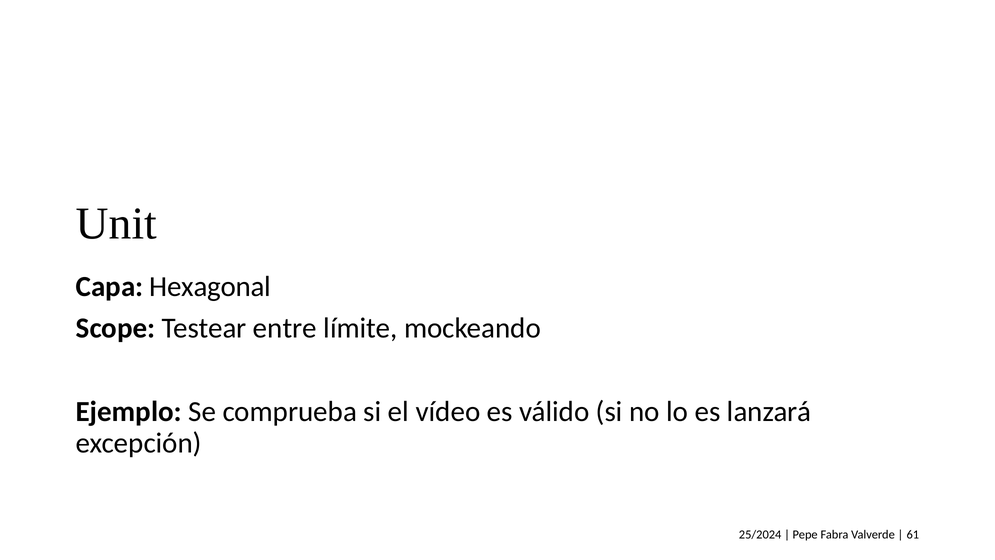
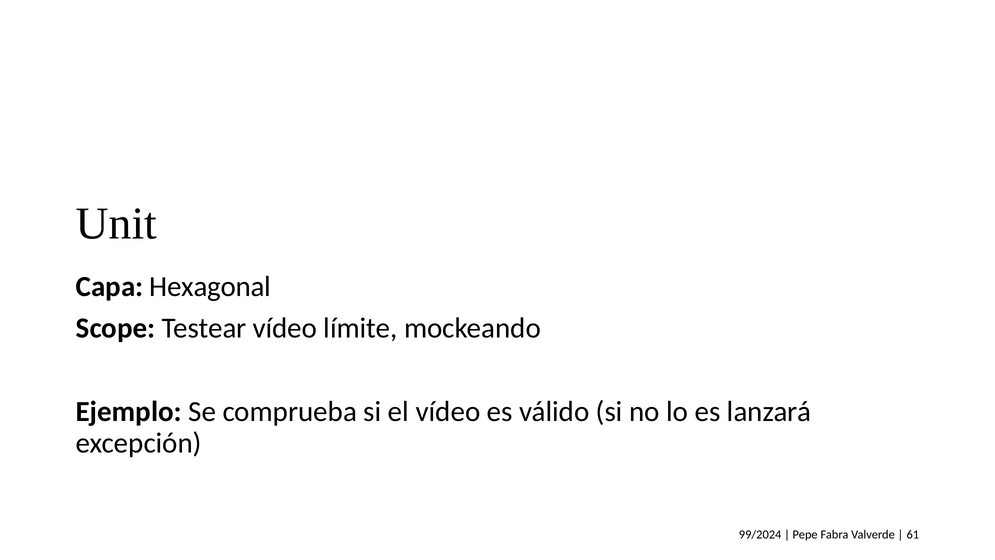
Testear entre: entre -> vídeo (285, 328)
25/2024: 25/2024 -> 99/2024 (760, 534)
